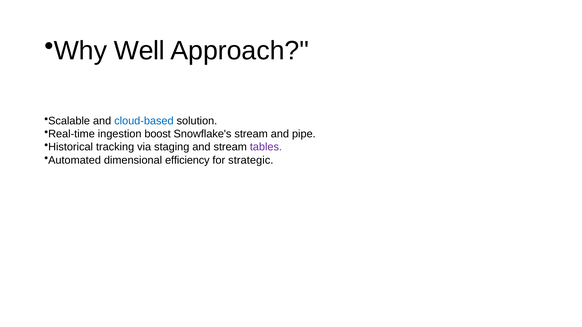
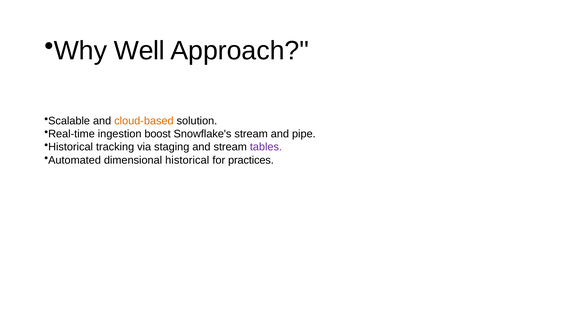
cloud-based colour: blue -> orange (144, 121)
dimensional efficiency: efficiency -> historical (187, 160)
strategic: strategic -> practices (251, 160)
